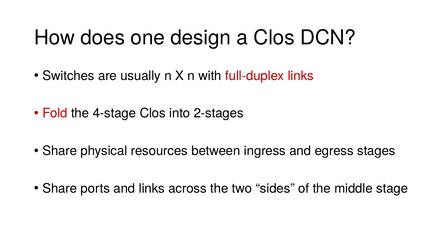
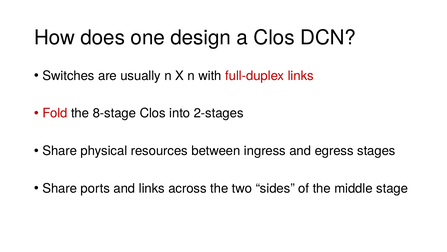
4-stage: 4-stage -> 8-stage (114, 113)
